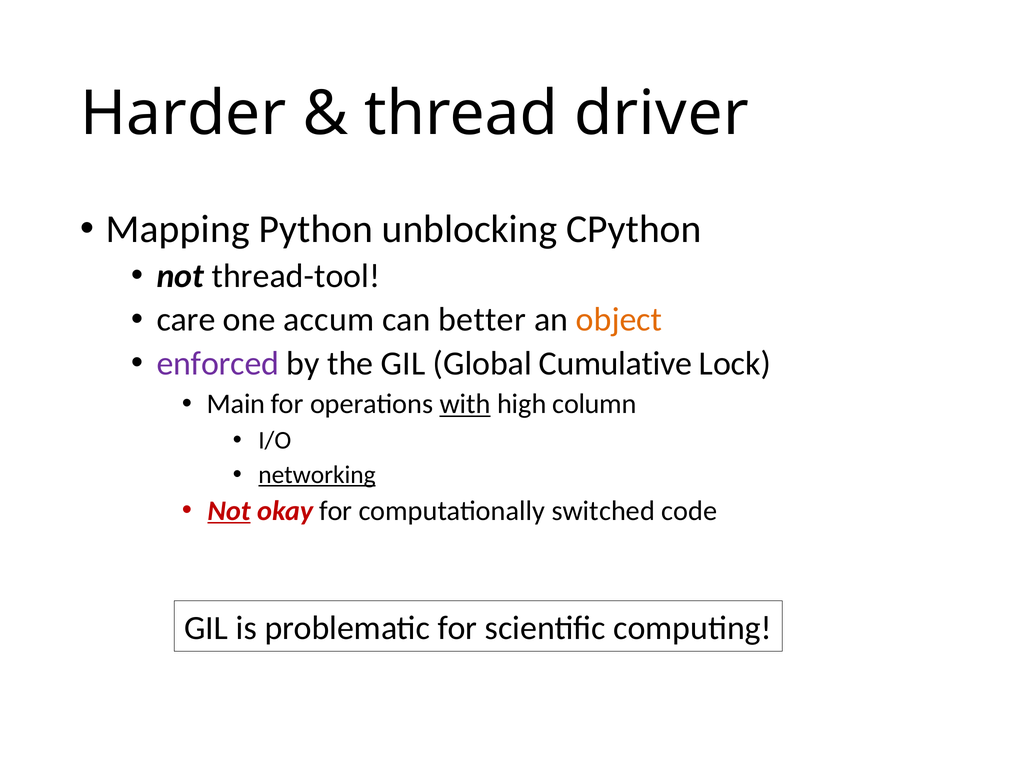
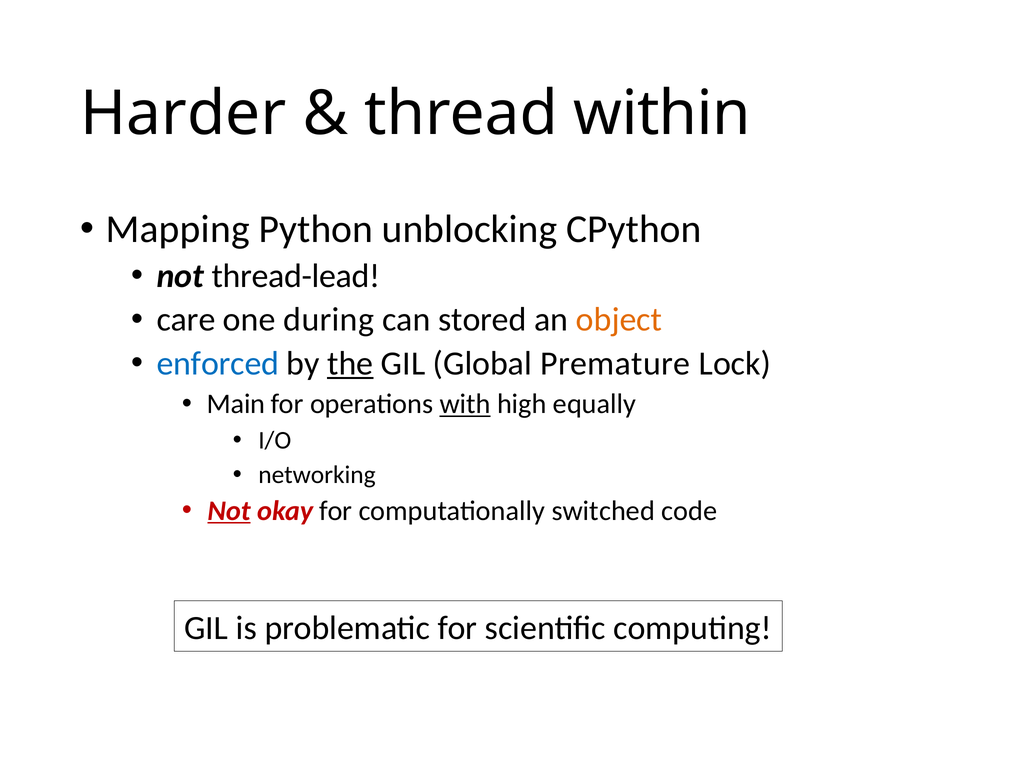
driver: driver -> within (662, 114)
thread-tool: thread-tool -> thread-lead (296, 276)
accum: accum -> during (329, 320)
better: better -> stored (482, 320)
enforced colour: purple -> blue (218, 364)
the underline: none -> present (350, 364)
Cumulative: Cumulative -> Premature (615, 364)
column: column -> equally (594, 404)
networking underline: present -> none (317, 475)
